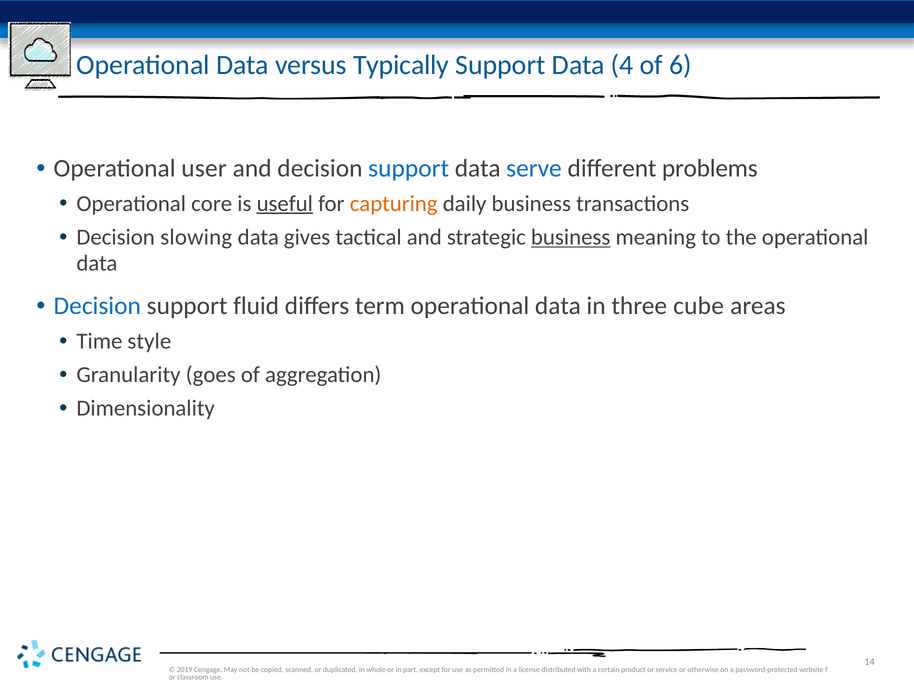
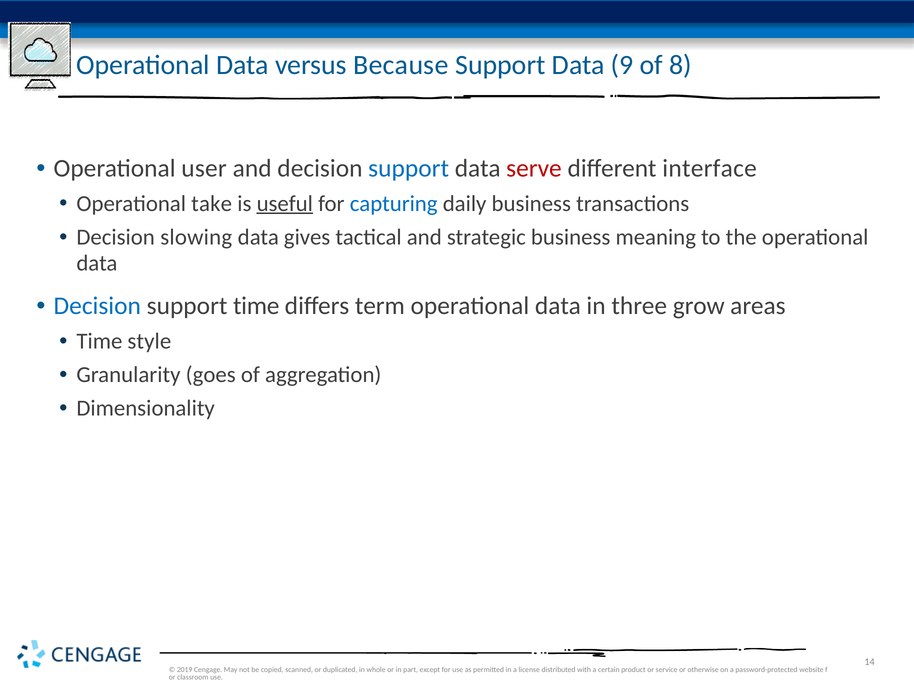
Typically: Typically -> Because (401, 65)
4: 4 -> 9 (622, 65)
6: 6 -> 8 (680, 65)
serve colour: blue -> red (534, 169)
problems: problems -> interface (710, 169)
core: core -> take (212, 204)
capturing colour: orange -> blue (394, 204)
business underline: present -> none (571, 237)
support fluid: fluid -> time (256, 306)
cube: cube -> grow (699, 306)
